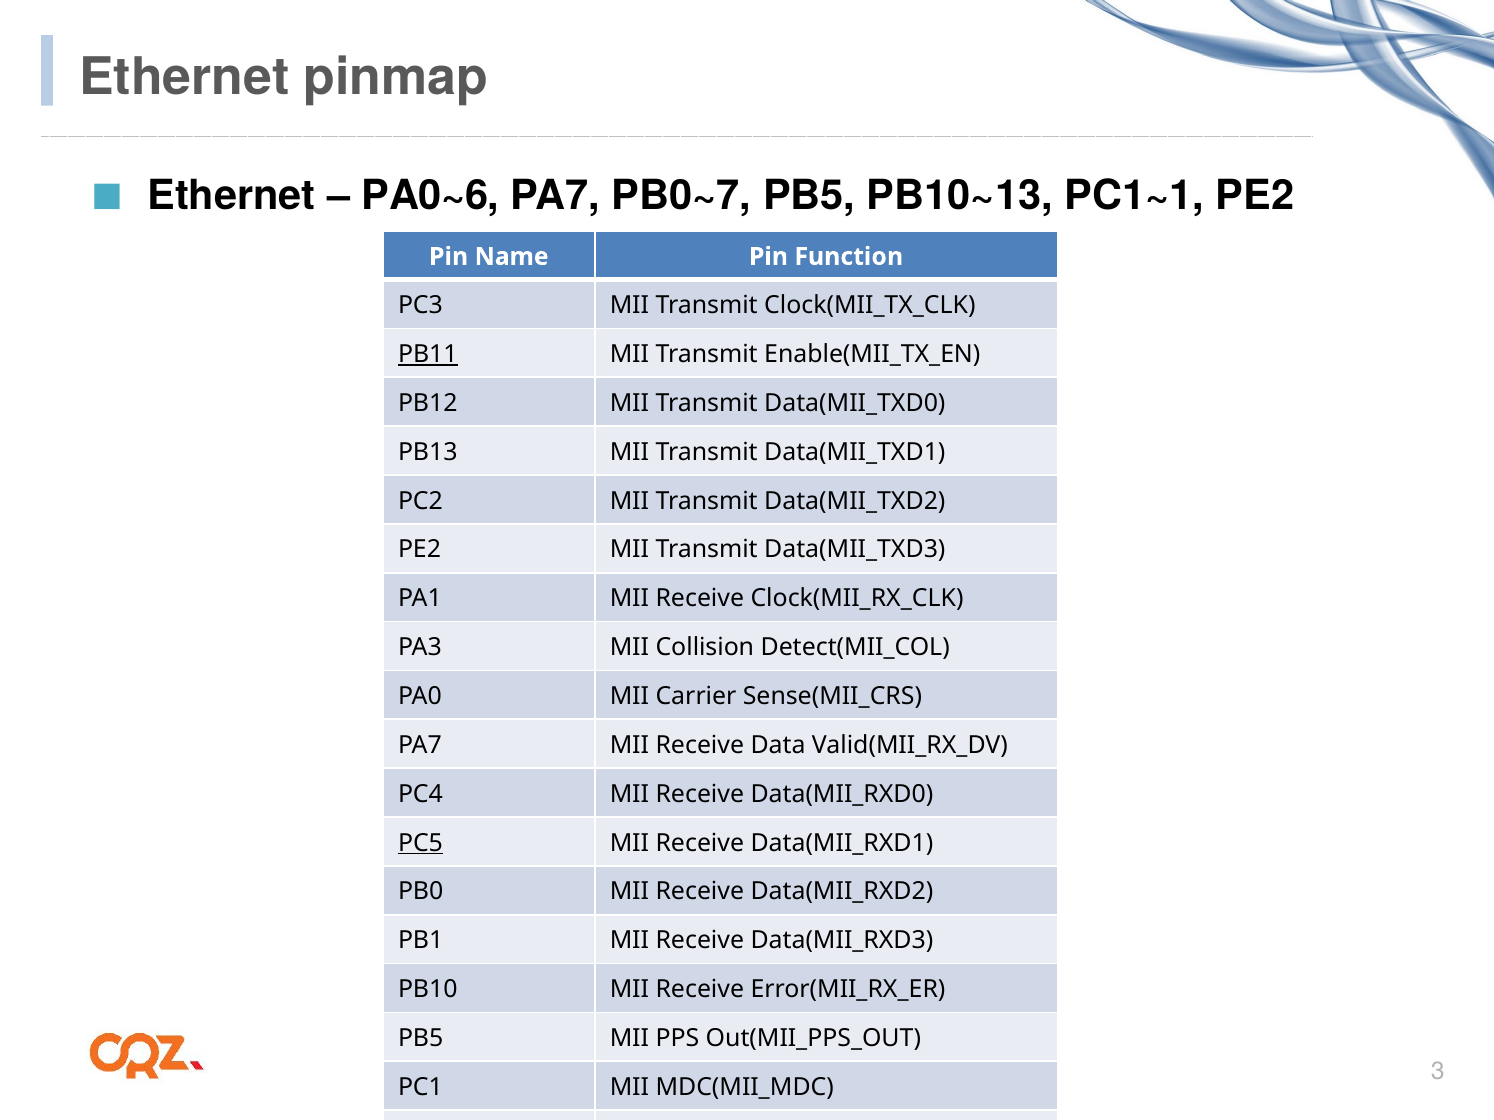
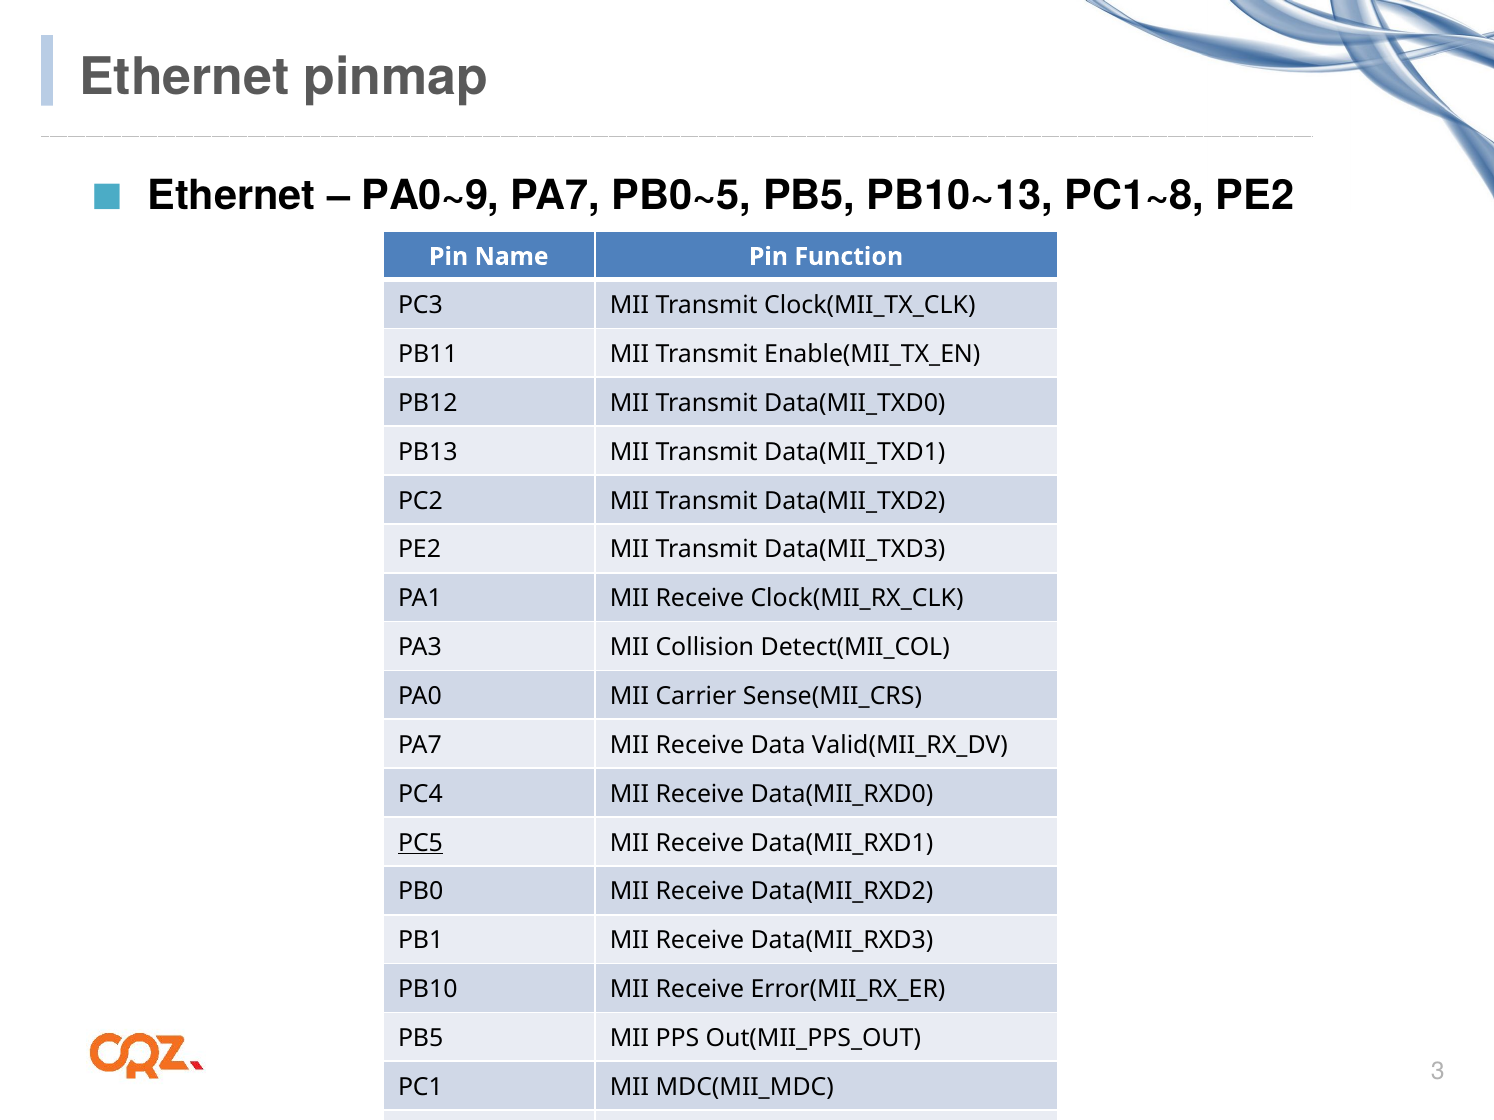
PA0~6: PA0~6 -> PA0~9 (431, 196)
PB0~7: PB0~7 -> PB0~5 (682, 196)
PC1~1: PC1~1 -> PC1~8 (1134, 196)
PB11 underline: present -> none (428, 354)
